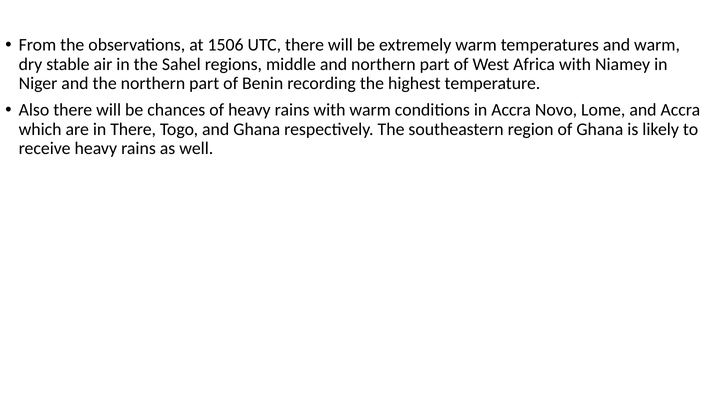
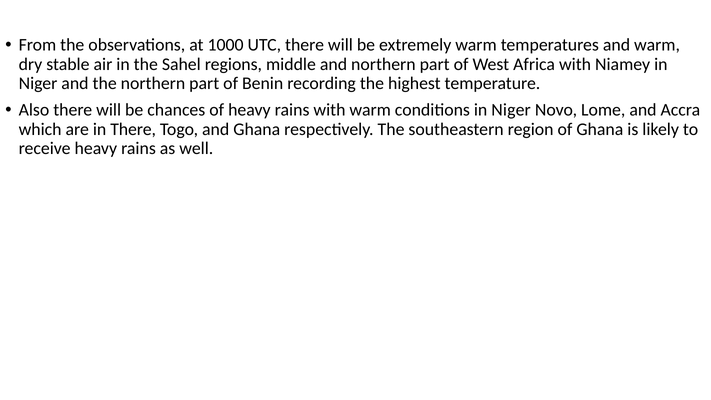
1506: 1506 -> 1000 (226, 45)
conditions in Accra: Accra -> Niger (511, 110)
